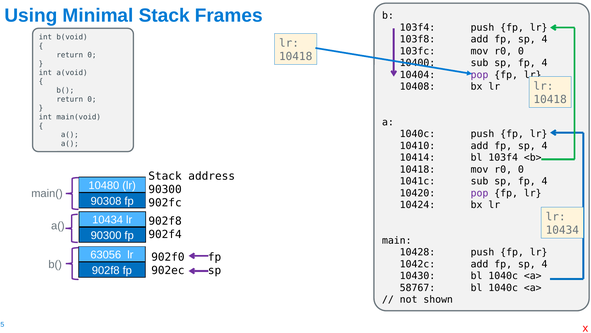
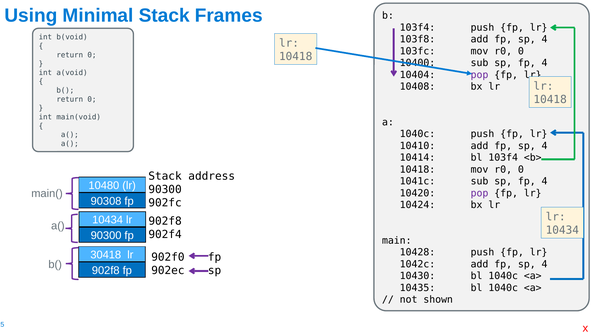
63056: 63056 -> 30418 (106, 254)
58767: 58767 -> 10435 (417, 287)
